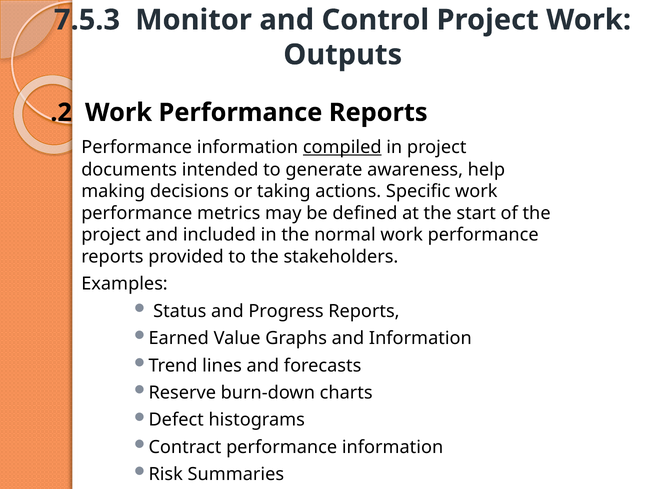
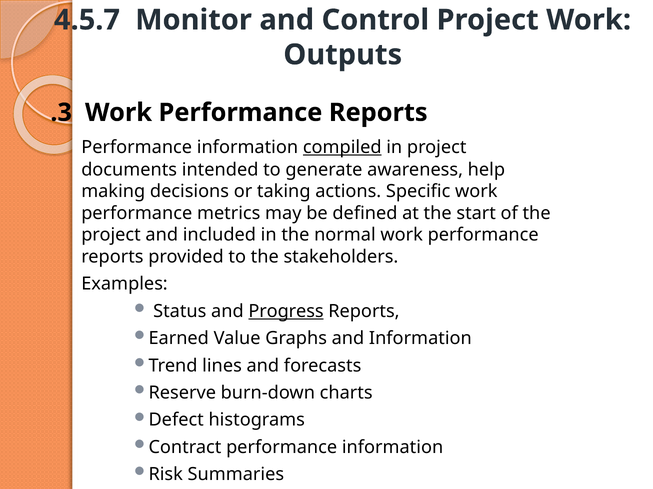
7.5.3: 7.5.3 -> 4.5.7 (87, 20)
.2: .2 -> .3 (61, 113)
Progress underline: none -> present (286, 312)
